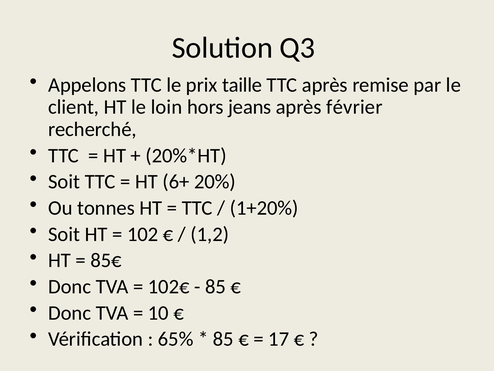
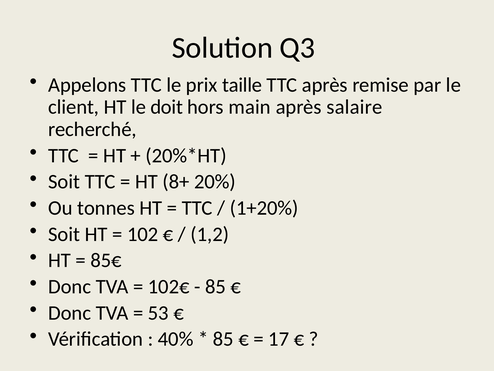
loin: loin -> doit (167, 107)
jeans: jeans -> main (250, 107)
février: février -> salaire (354, 107)
6+: 6+ -> 8+ (176, 182)
10: 10 -> 53 (158, 313)
65%: 65% -> 40% (176, 339)
